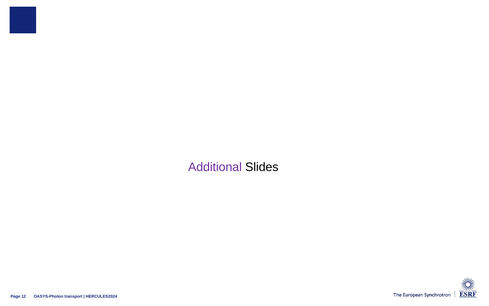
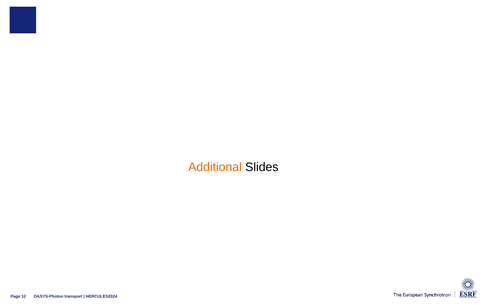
Additional colour: purple -> orange (215, 167)
